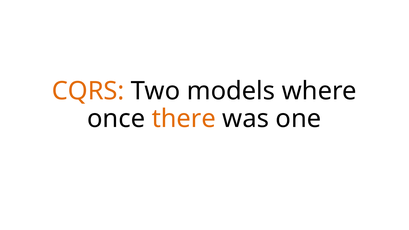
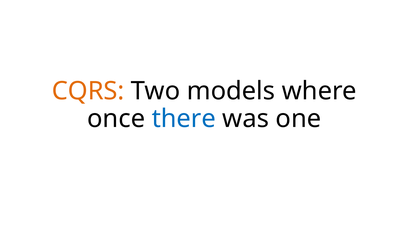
there colour: orange -> blue (184, 119)
